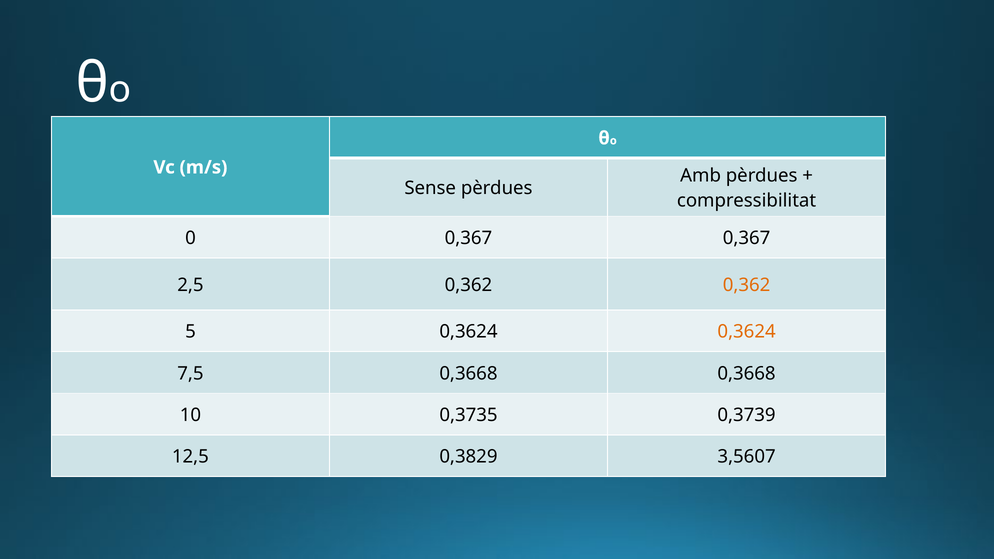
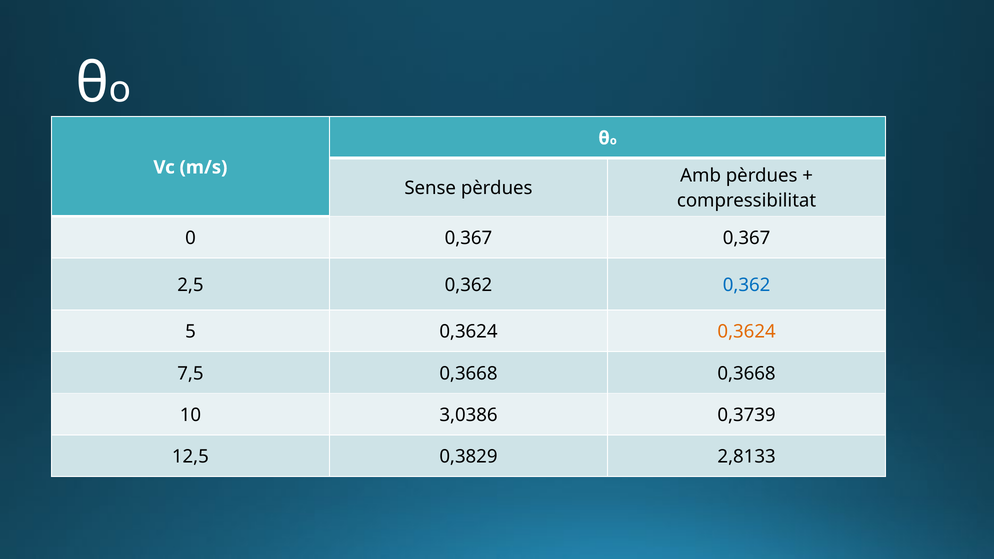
0,362 colour: orange -> blue (747, 285)
0,3735: 0,3735 -> 3,0386 (468, 415)
3,5607: 3,5607 -> 2,8133 (747, 457)
